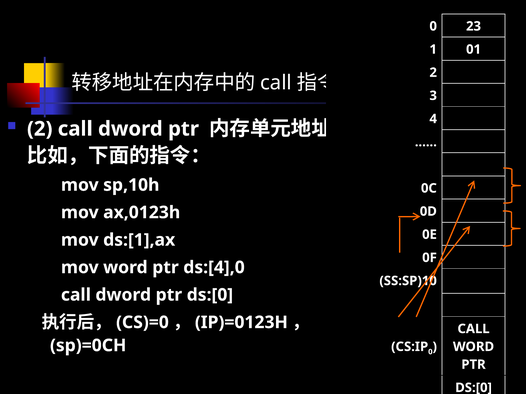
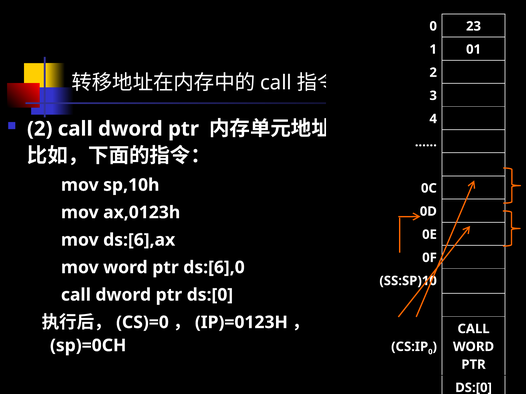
ds:[1],ax: ds:[1],ax -> ds:[6],ax (139, 240)
ds:[4],0: ds:[4],0 -> ds:[6],0 (214, 268)
